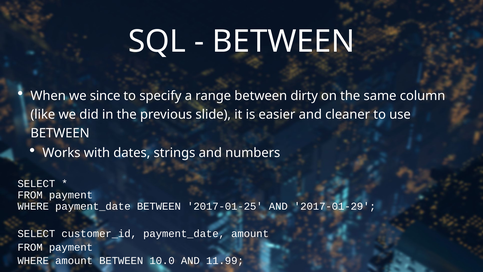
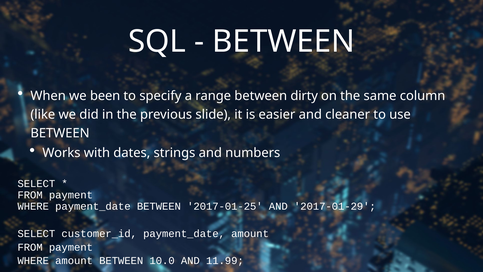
since: since -> been (105, 96)
